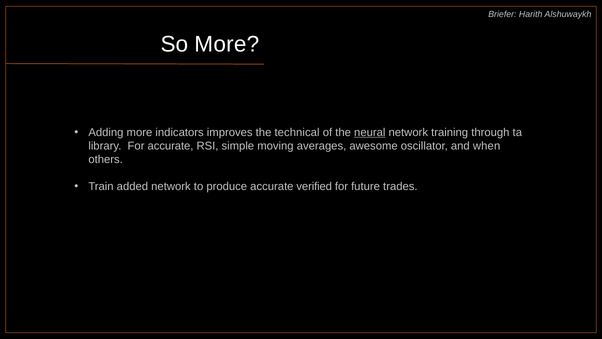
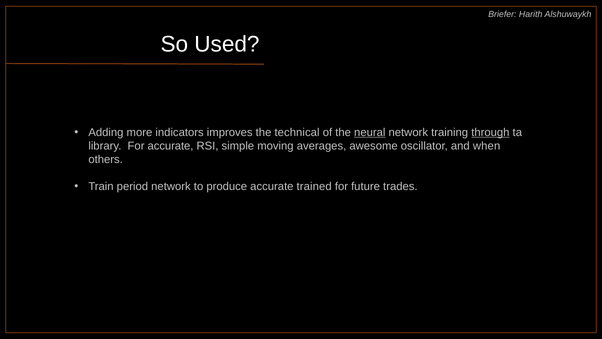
So More: More -> Used (227, 44)
through underline: none -> present (490, 132)
added: added -> period (132, 186)
verified: verified -> trained (314, 186)
